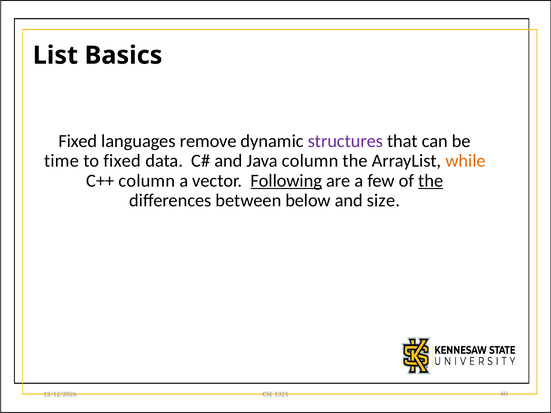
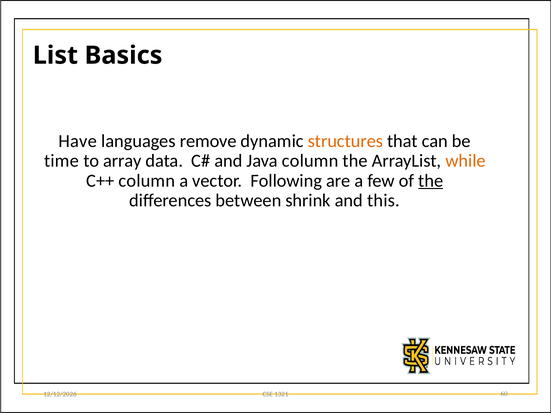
Fixed: Fixed -> Have (78, 141)
structures colour: purple -> orange (345, 141)
to fixed: fixed -> array (122, 161)
Following underline: present -> none (286, 181)
below: below -> shrink (308, 201)
size: size -> this (383, 201)
